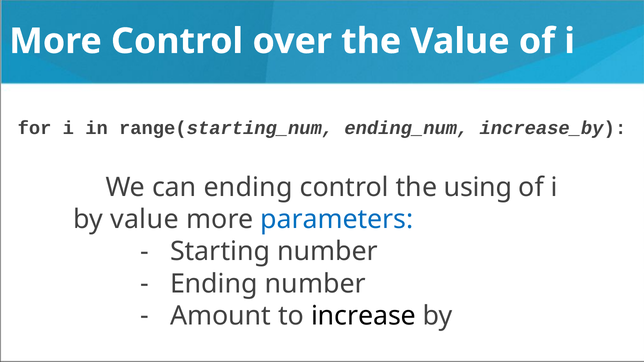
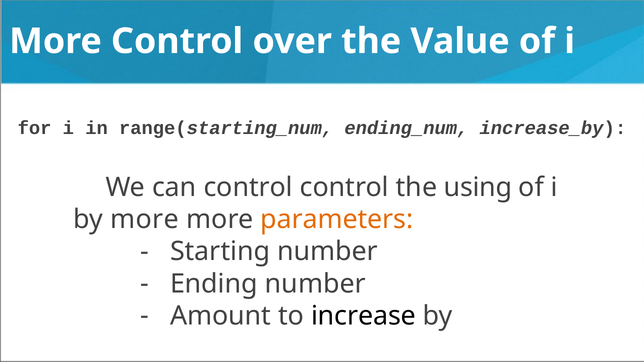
can ending: ending -> control (248, 187)
by value: value -> more (144, 220)
parameters colour: blue -> orange (337, 220)
